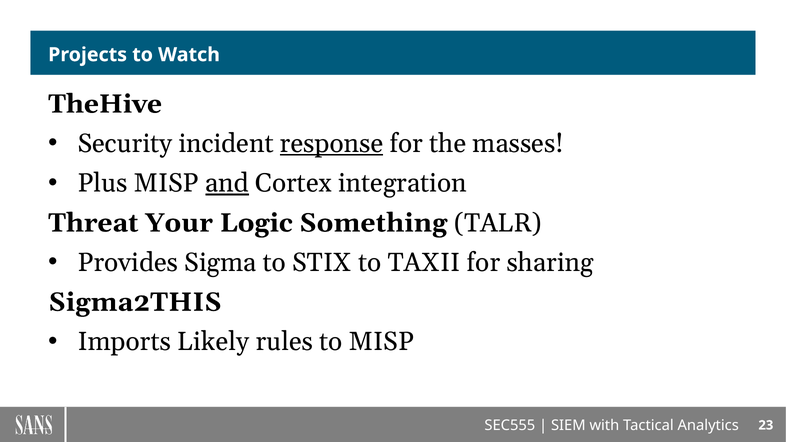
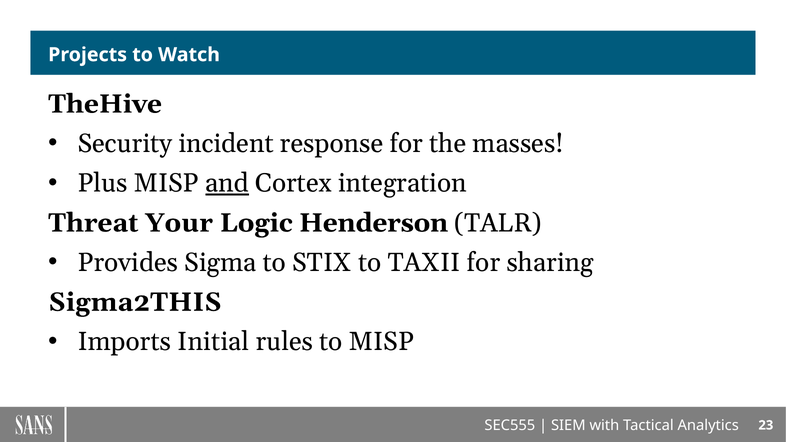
response underline: present -> none (332, 144)
Something: Something -> Henderson (374, 223)
Likely: Likely -> Initial (213, 342)
